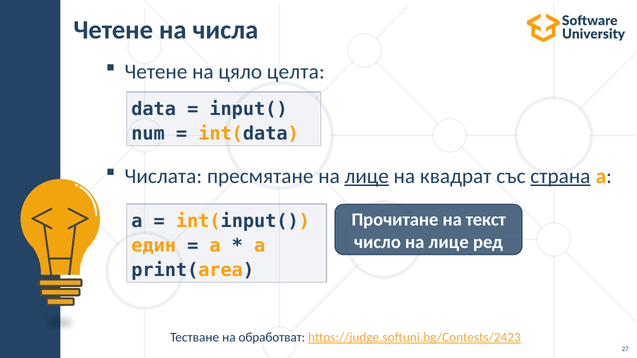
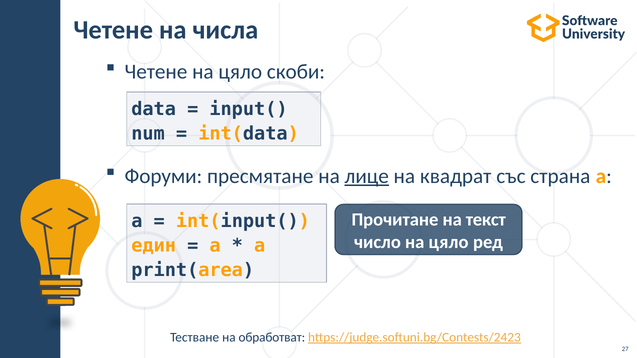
целта: целта -> скоби (296, 72)
Числата: Числата -> Форуми (163, 176)
страна underline: present -> none (560, 176)
число на лице: лице -> цяло (449, 242)
